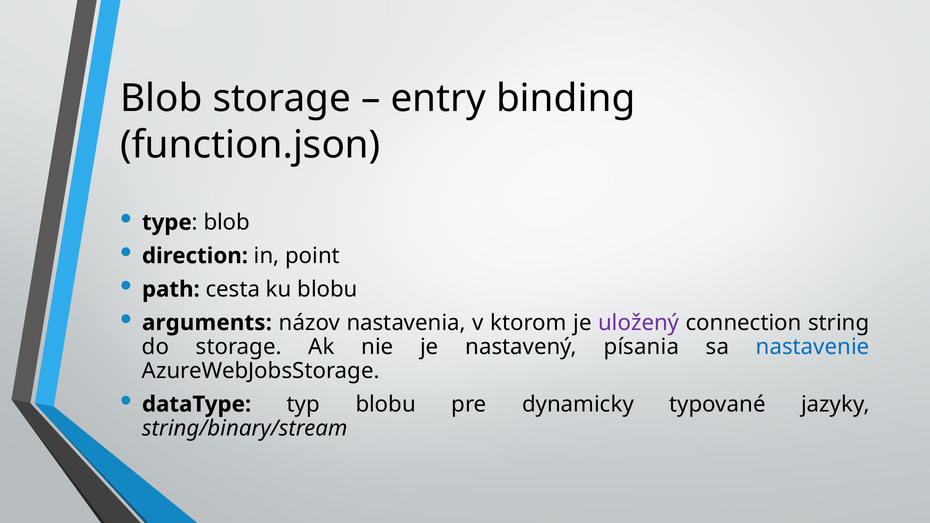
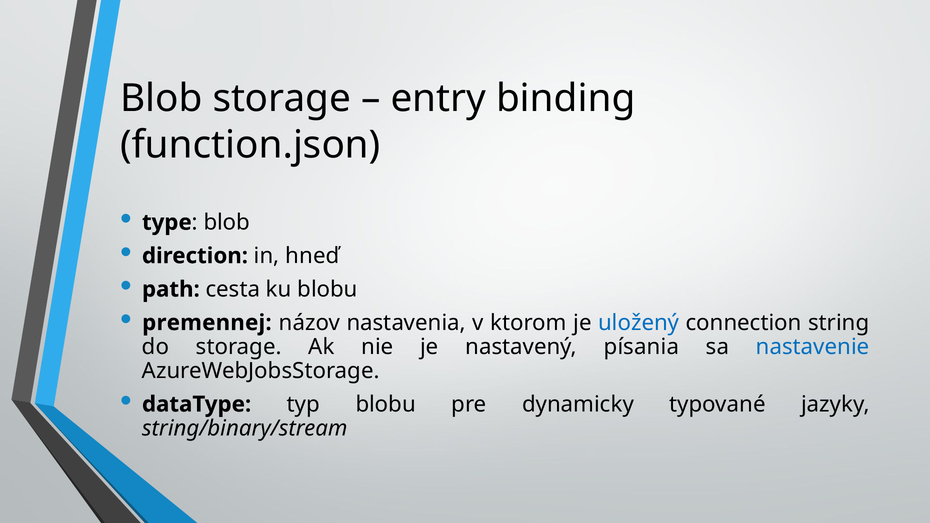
point: point -> hneď (312, 256)
arguments: arguments -> premennej (207, 323)
uložený colour: purple -> blue (639, 323)
